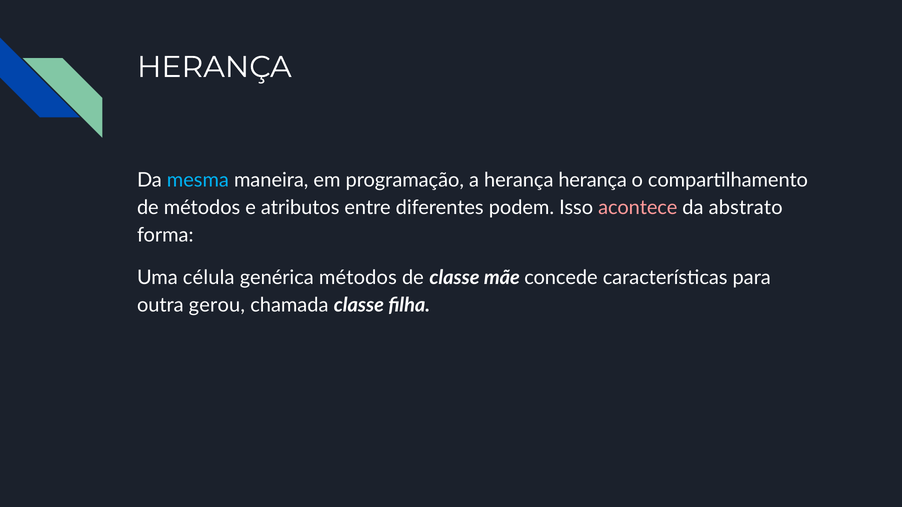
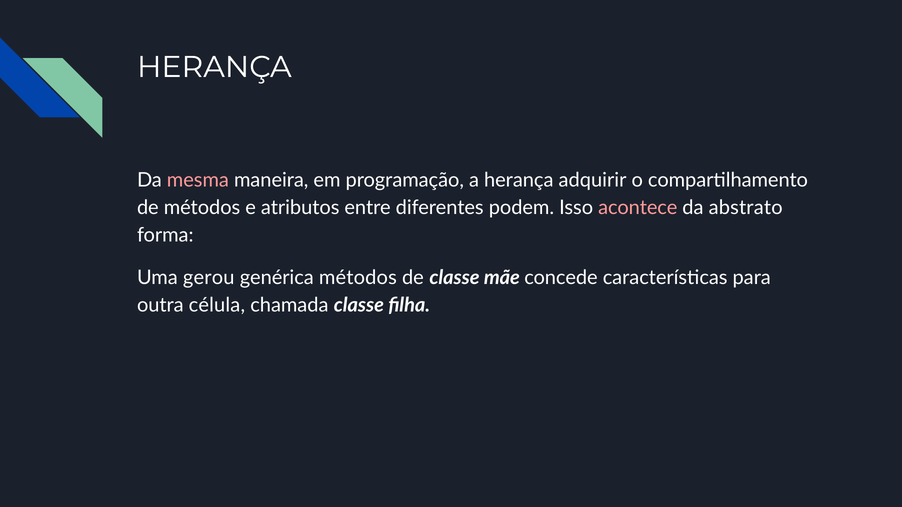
mesma colour: light blue -> pink (198, 180)
herança herança: herança -> adquirir (593, 180)
célula: célula -> gerou (209, 278)
gerou: gerou -> célula (217, 305)
